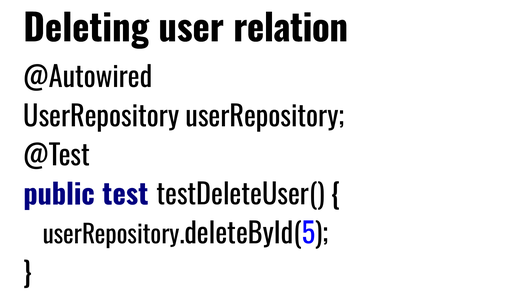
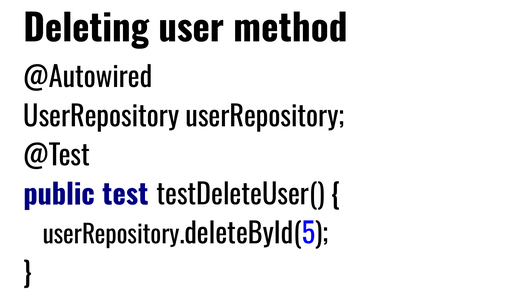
relation: relation -> method (290, 29)
